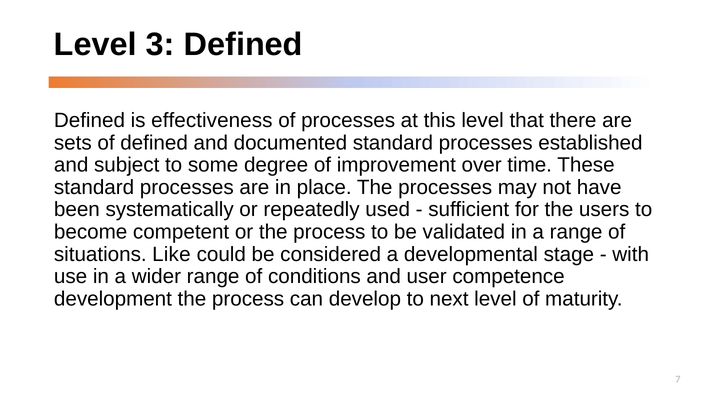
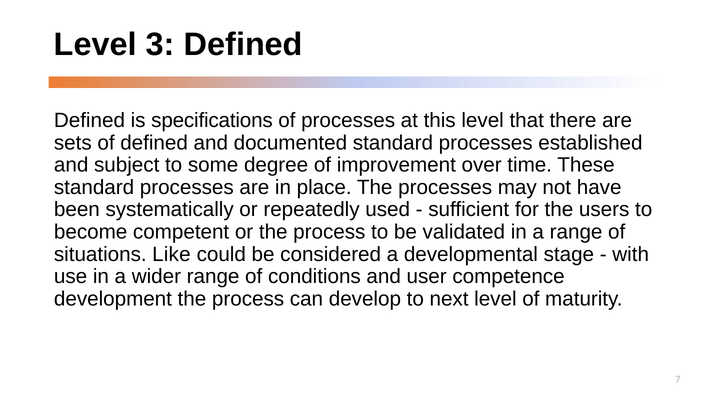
effectiveness: effectiveness -> specifications (212, 121)
